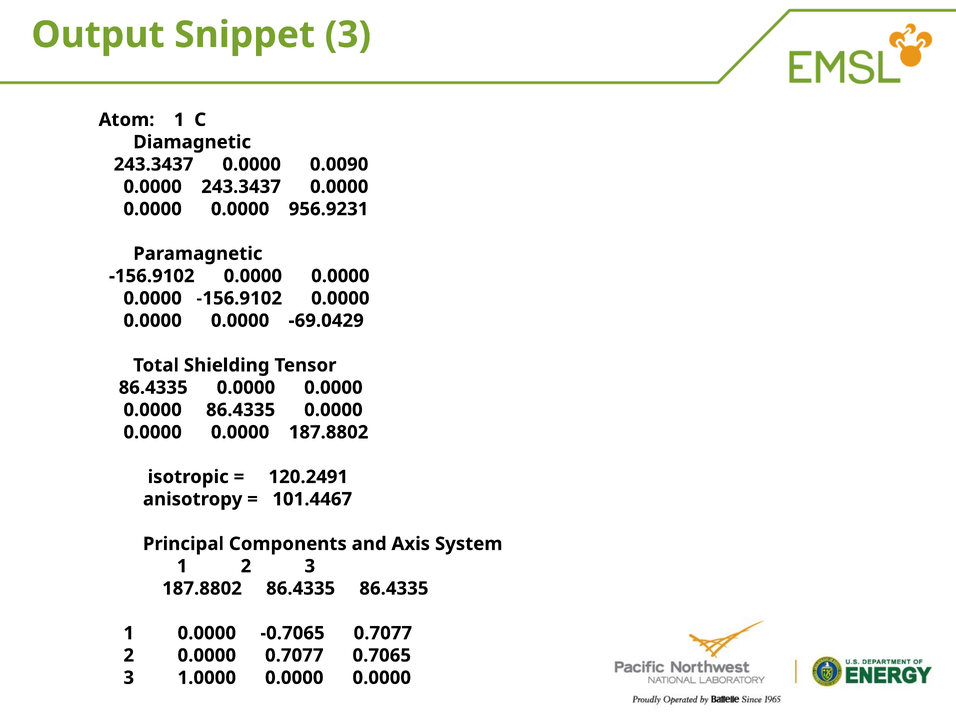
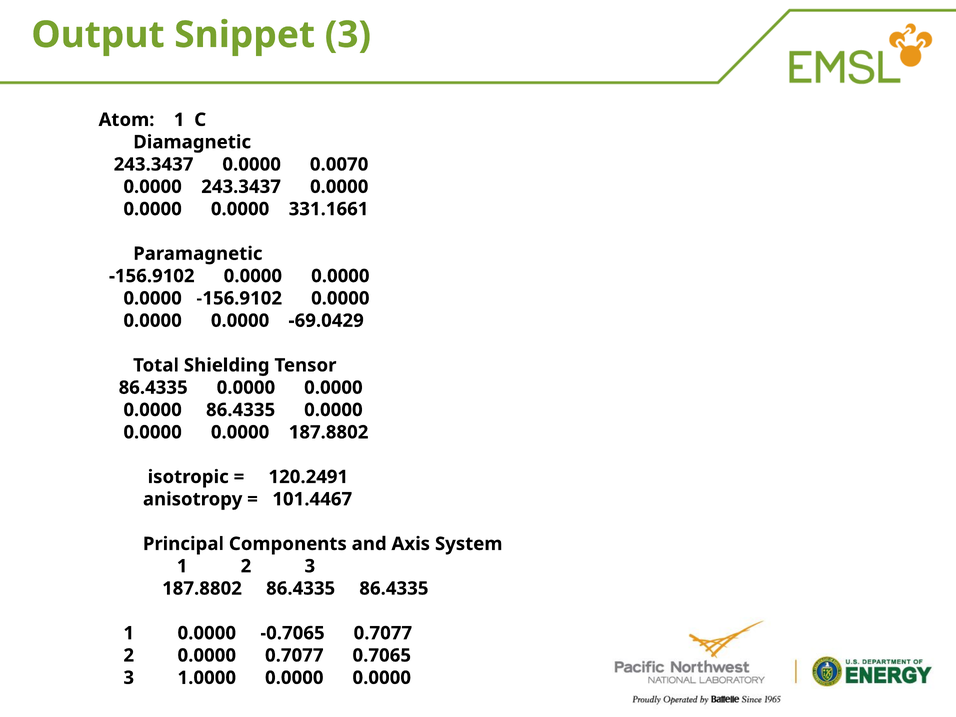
0.0090: 0.0090 -> 0.0070 (339, 164)
956.9231: 956.9231 -> 331.1661 (329, 209)
